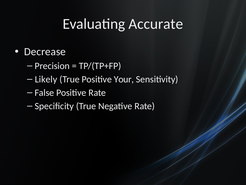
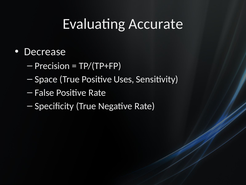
Likely: Likely -> Space (46, 79)
Your: Your -> Uses (124, 79)
